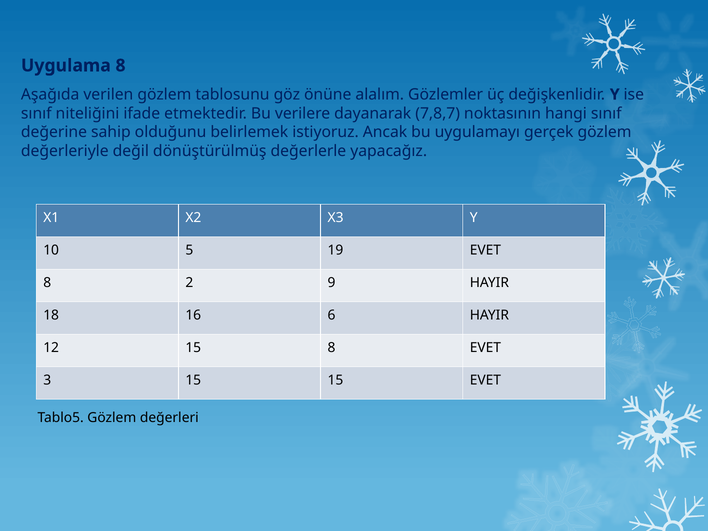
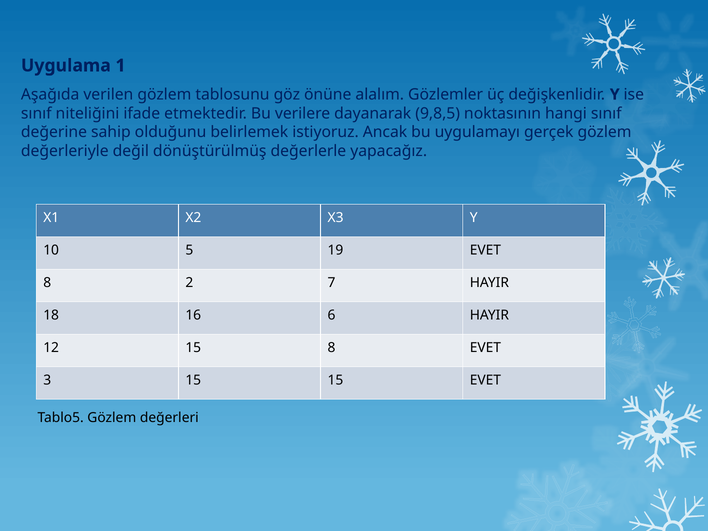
Uygulama 8: 8 -> 1 (121, 66)
7,8,7: 7,8,7 -> 9,8,5 (438, 113)
9: 9 -> 7 (332, 283)
